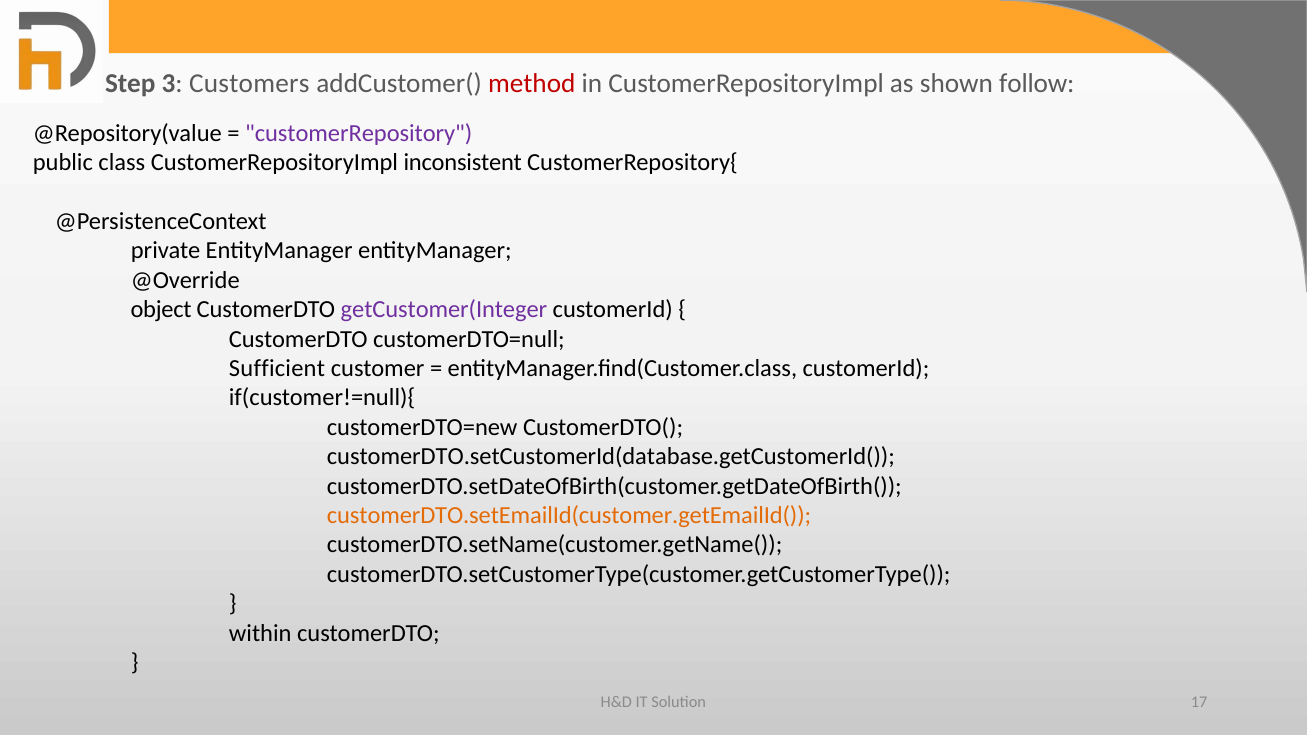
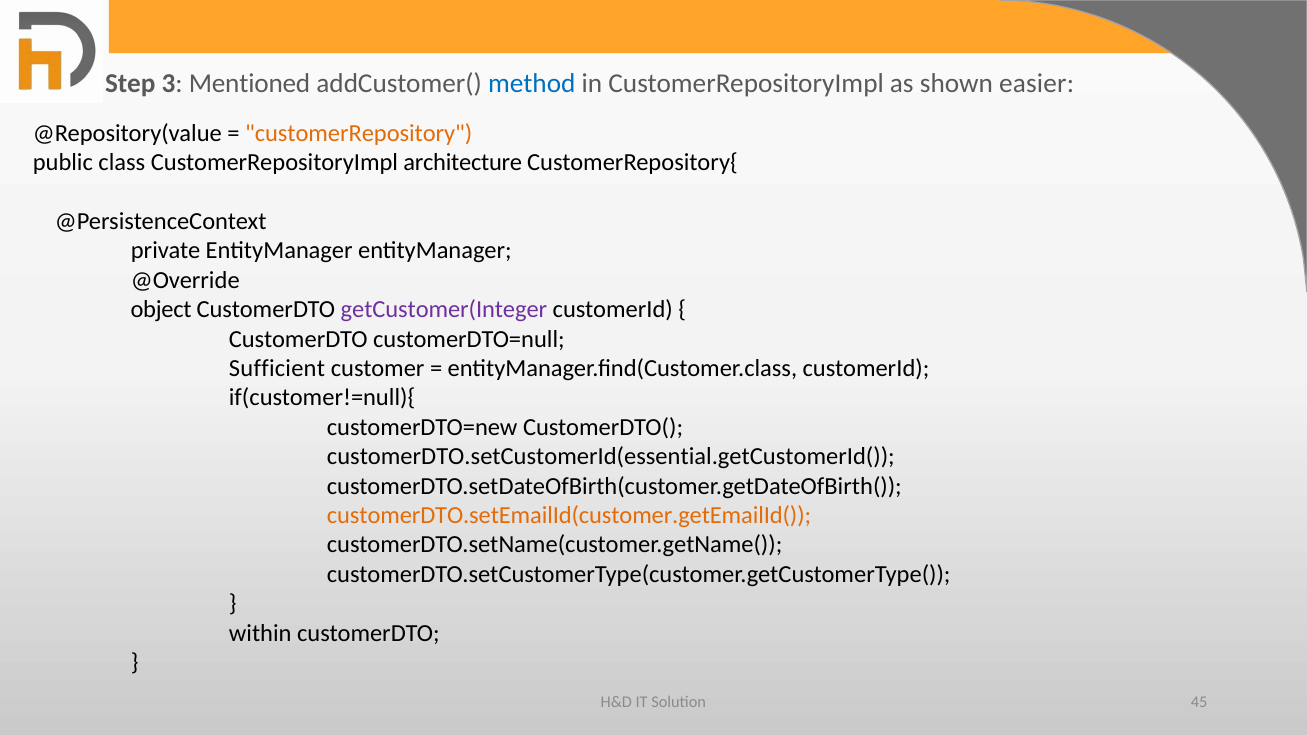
Customers: Customers -> Mentioned (250, 83)
method colour: red -> blue (532, 83)
follow: follow -> easier (1037, 83)
customerRepository colour: purple -> orange (359, 133)
inconsistent: inconsistent -> architecture (463, 163)
customerDTO.setCustomerId(database.getCustomerId(: customerDTO.setCustomerId(database.getCustomerId( -> customerDTO.setCustomerId(essential.getCustomerId( (611, 457)
17: 17 -> 45 (1199, 702)
